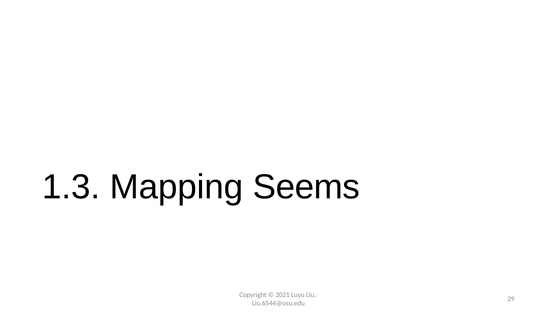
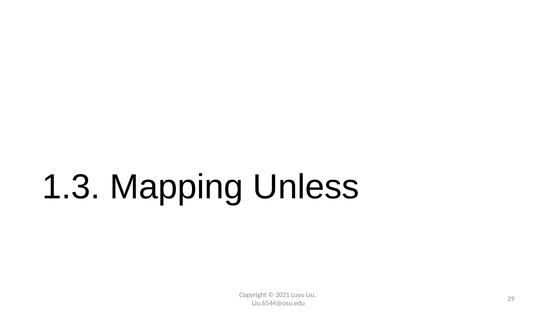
Seems: Seems -> Unless (306, 187)
